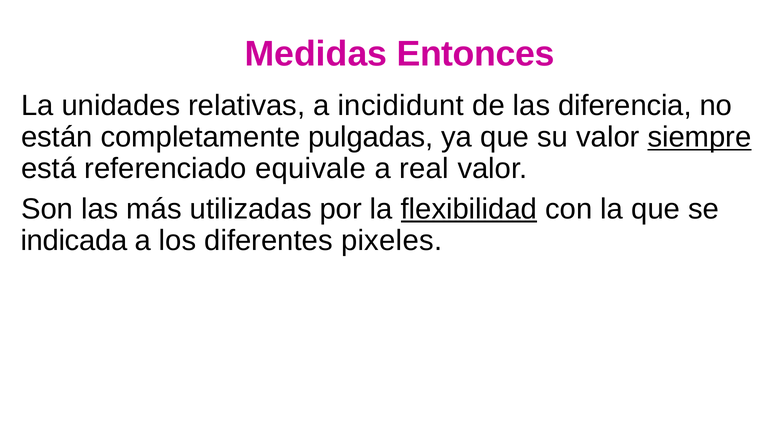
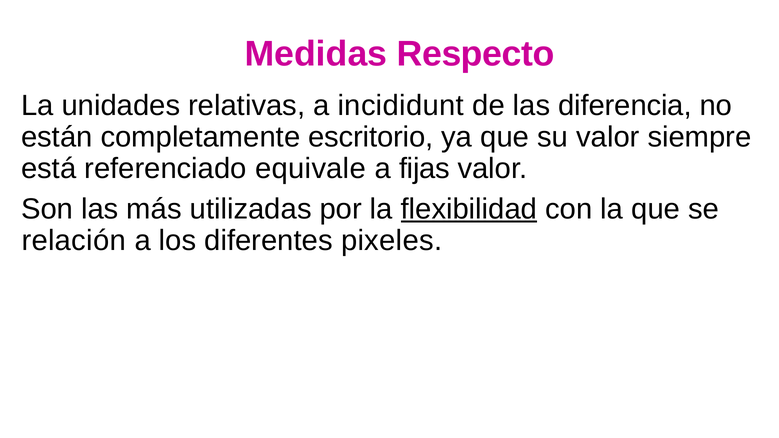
Entonces: Entonces -> Respecto (476, 54)
pulgadas: pulgadas -> escritorio (371, 137)
siempre underline: present -> none (699, 137)
real: real -> fijas (424, 169)
indicada: indicada -> relación (74, 241)
